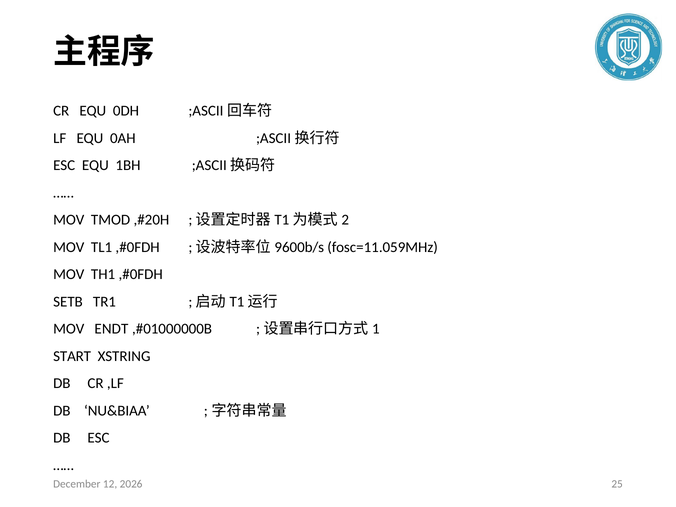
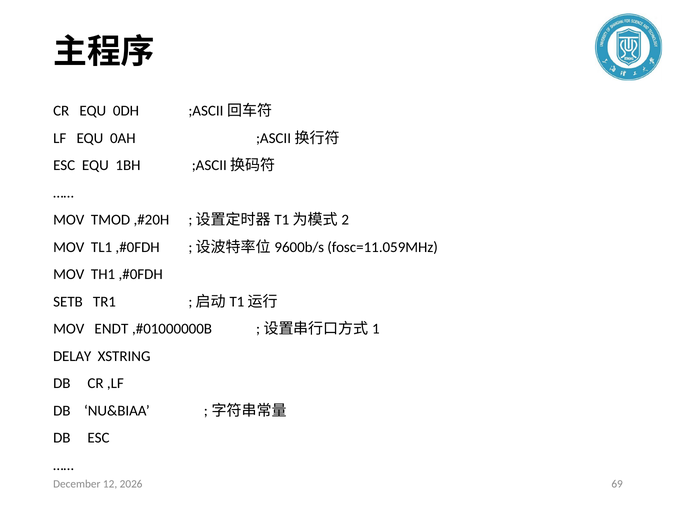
START: START -> DELAY (72, 356)
25: 25 -> 69 (617, 484)
